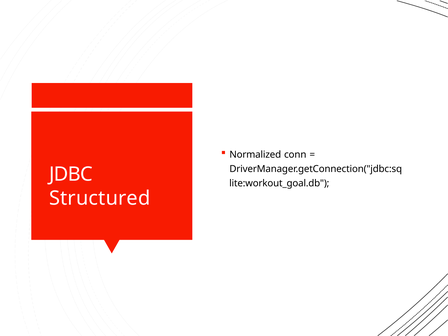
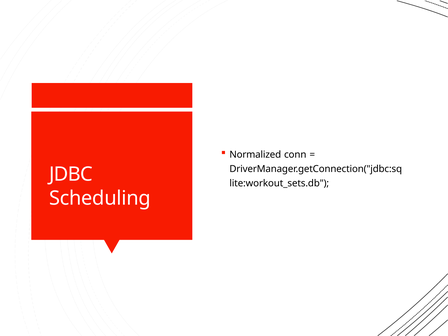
lite:workout_goal.db: lite:workout_goal.db -> lite:workout_sets.db (279, 183)
Structured: Structured -> Scheduling (100, 198)
